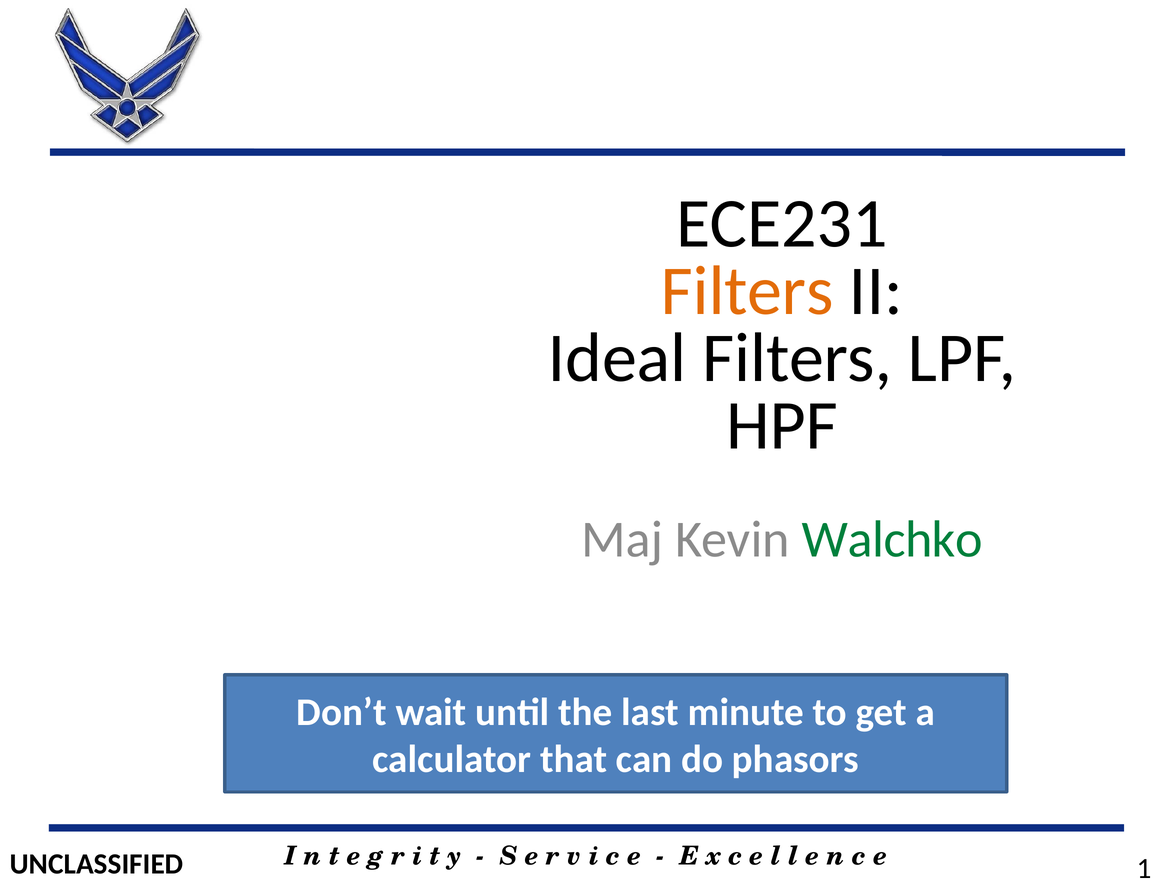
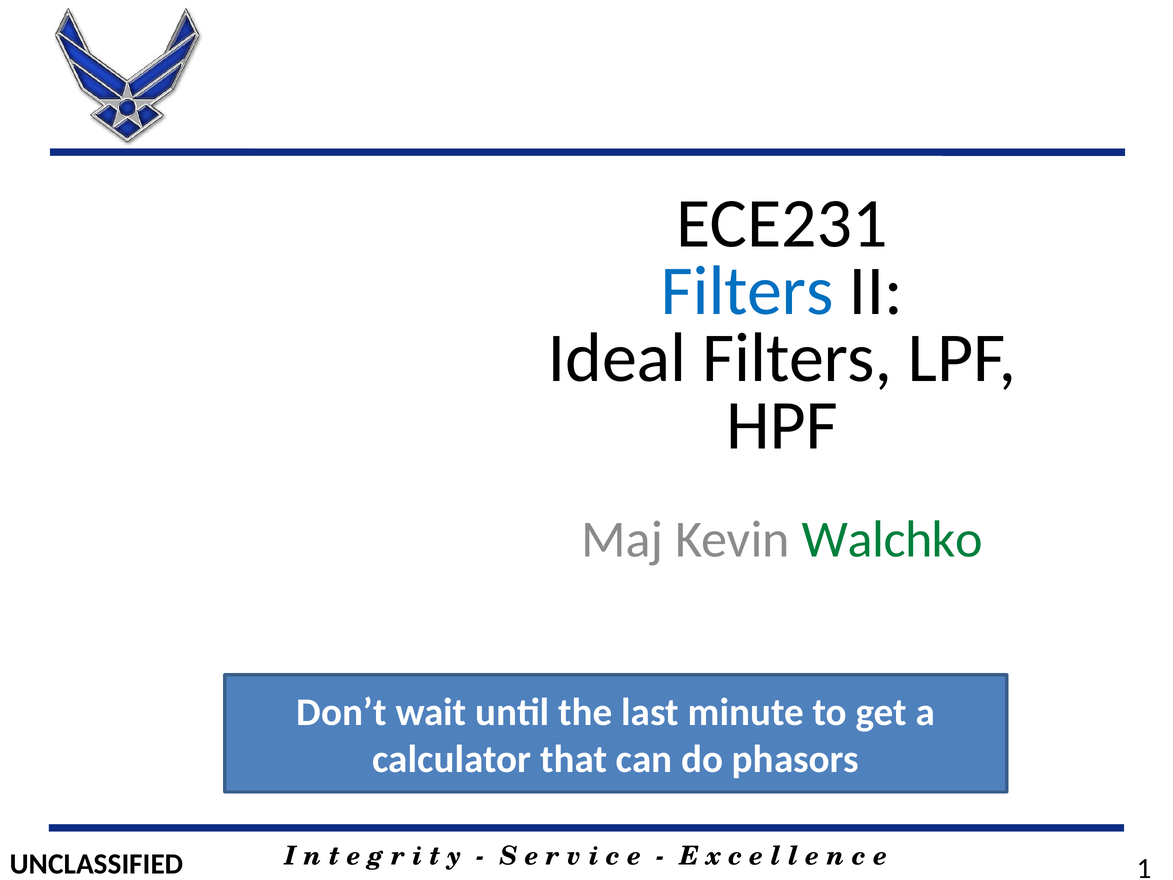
Filters colour: orange -> blue (747, 291)
